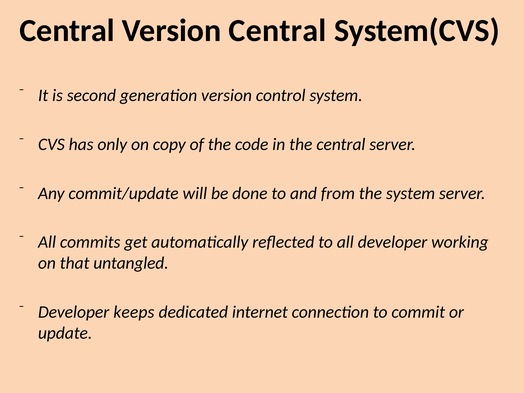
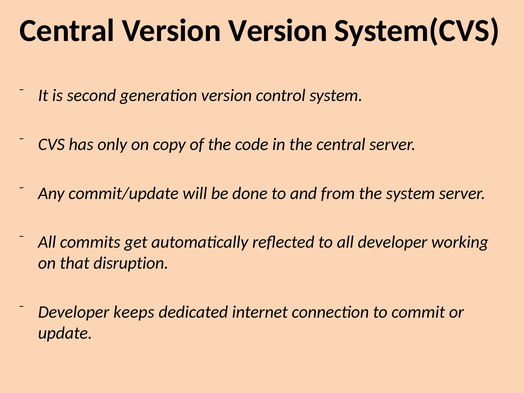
Version Central: Central -> Version (278, 31)
untangled: untangled -> disruption (131, 263)
